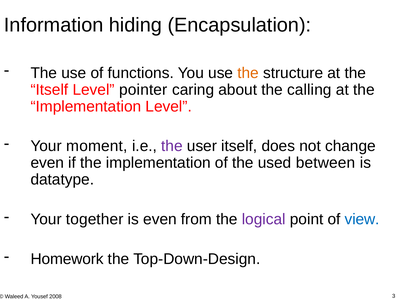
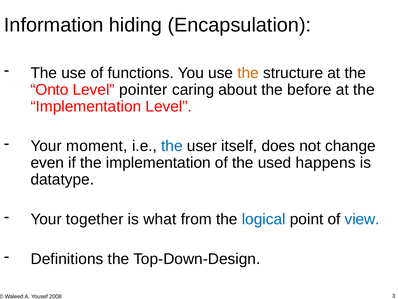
Itself: Itself -> Onto (49, 89)
calling: calling -> before (309, 89)
the colour: purple -> blue (172, 146)
between: between -> happens (326, 163)
is even: even -> what (160, 219)
logical colour: purple -> blue (264, 219)
Homework: Homework -> Definitions (67, 259)
